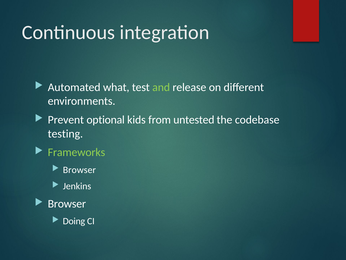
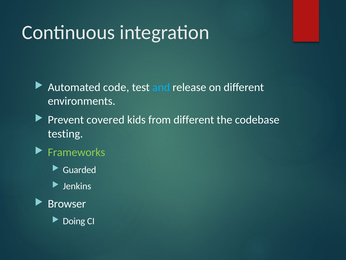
what: what -> code (116, 87)
and colour: light green -> light blue (161, 87)
optional: optional -> covered (106, 120)
from untested: untested -> different (194, 120)
Browser: Browser -> Guarded (79, 169)
